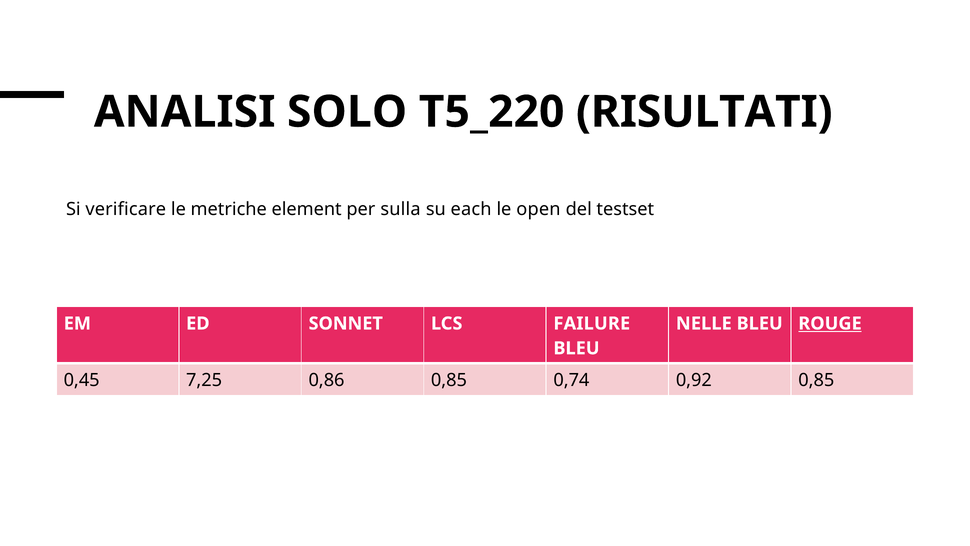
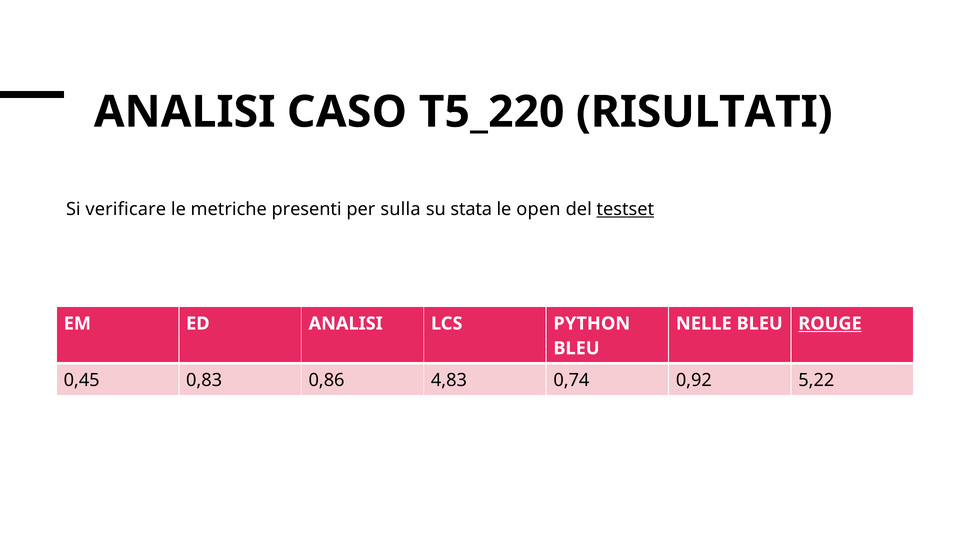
SOLO: SOLO -> CASO (347, 112)
element: element -> presenti (307, 209)
each: each -> stata (471, 209)
testset underline: none -> present (625, 209)
ED SONNET: SONNET -> ANALISI (346, 323)
FAILURE: FAILURE -> PYTHON (592, 323)
7,25: 7,25 -> 0,83 (204, 380)
0,86 0,85: 0,85 -> 4,83 (449, 380)
0,92 0,85: 0,85 -> 5,22 (816, 380)
